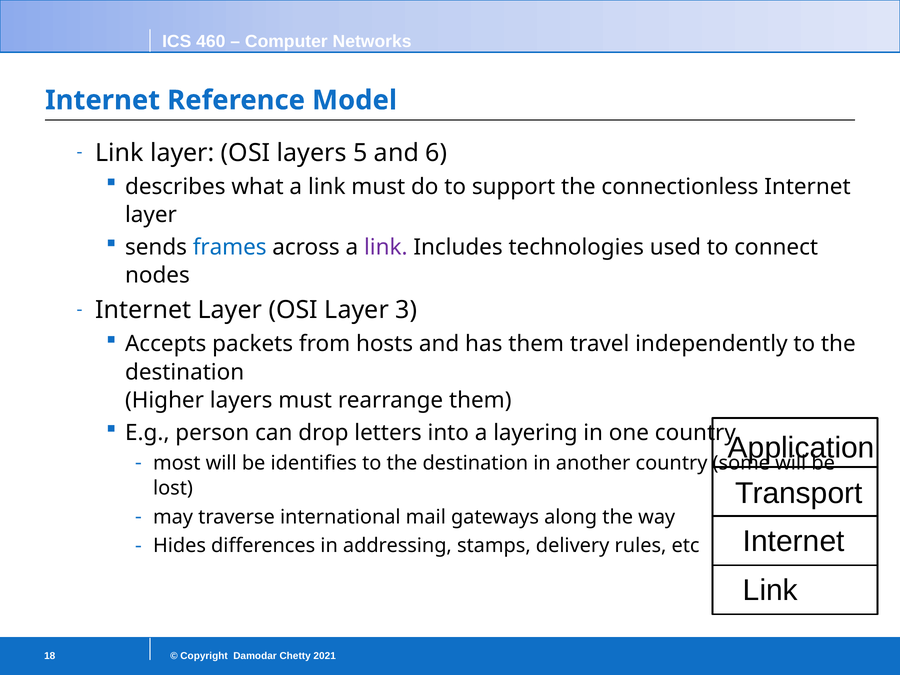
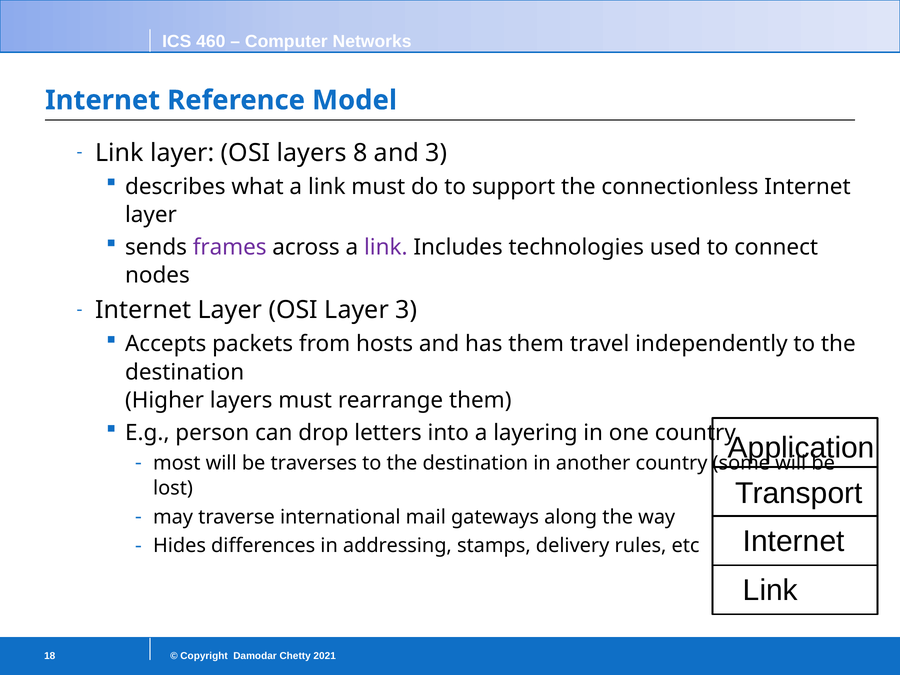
5: 5 -> 8 (360, 153)
and 6: 6 -> 3 (436, 153)
frames colour: blue -> purple (230, 247)
identifies: identifies -> traverses (314, 463)
